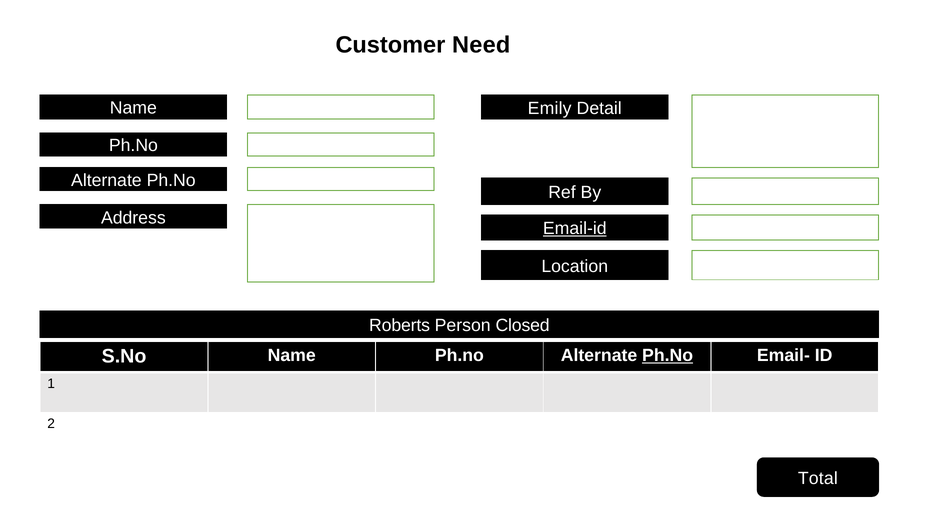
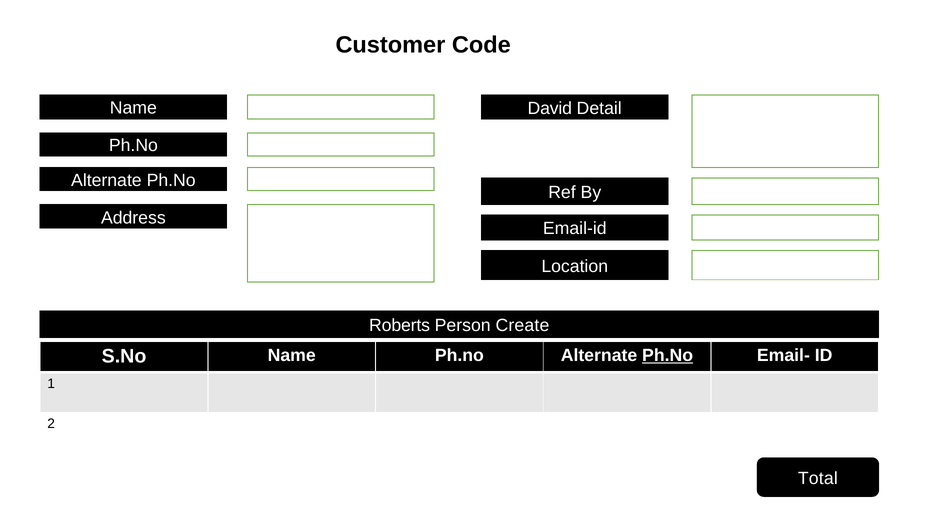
Need: Need -> Code (481, 45)
Emily: Emily -> David (550, 108)
Email-id underline: present -> none (575, 229)
Closed: Closed -> Create (522, 325)
